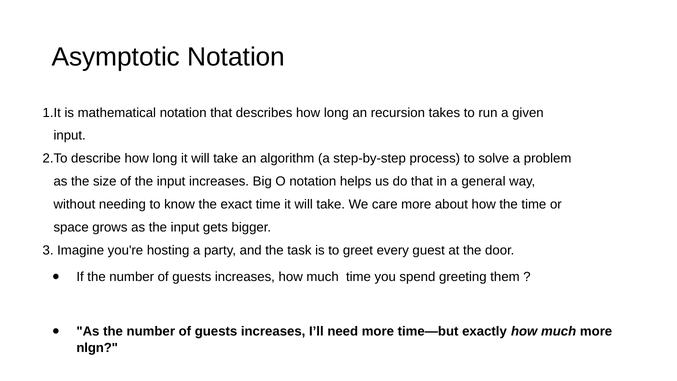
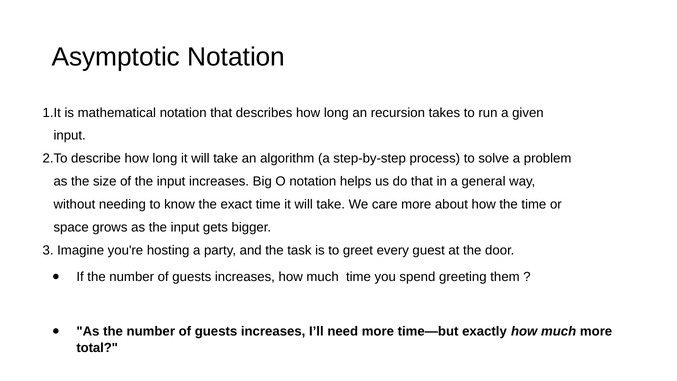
nlgn: nlgn -> total (97, 348)
